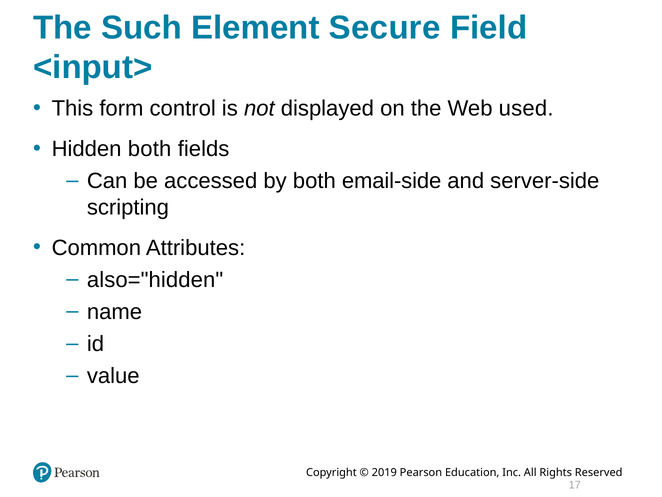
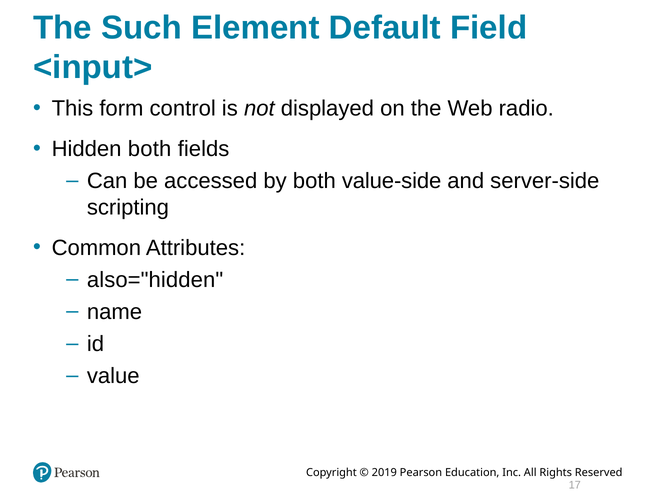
Secure: Secure -> Default (385, 28)
used: used -> radio (526, 109)
email-side: email-side -> value-side (392, 181)
